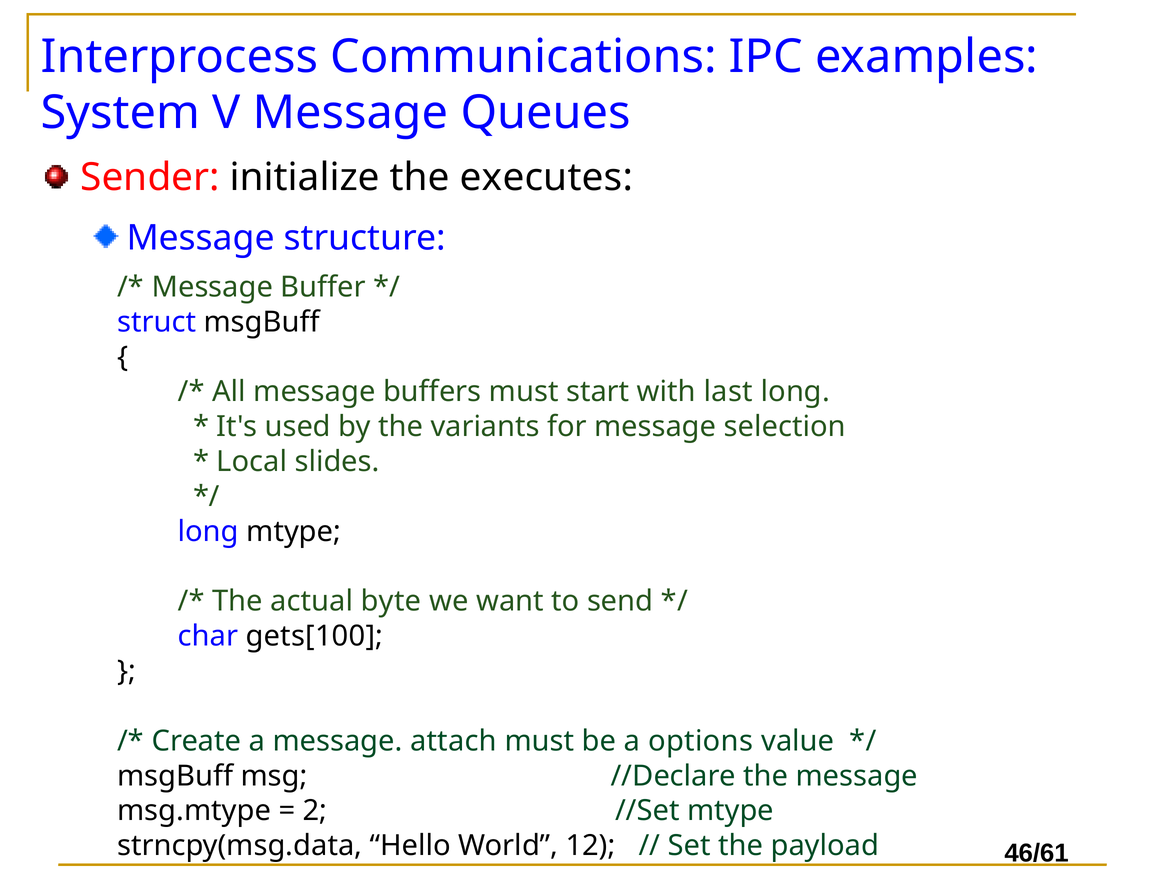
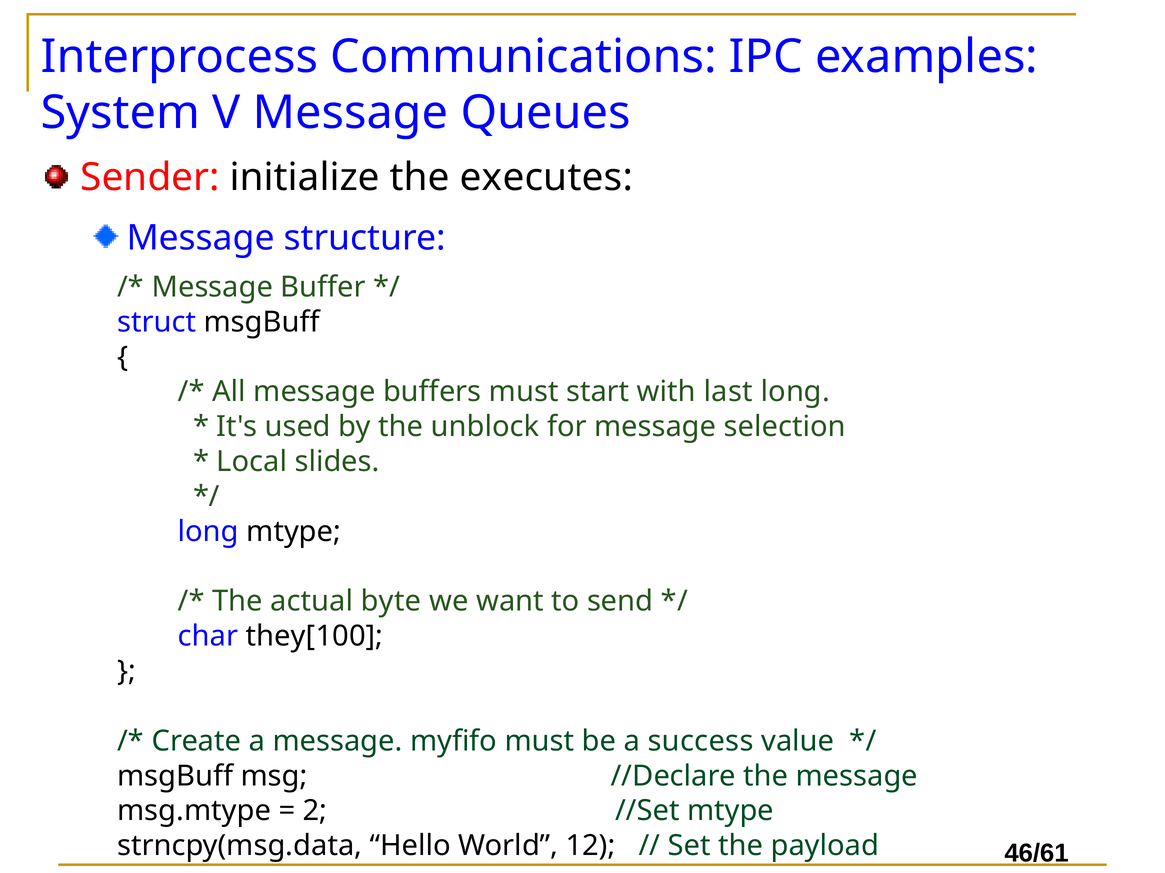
variants: variants -> unblock (485, 427)
gets[100: gets[100 -> they[100 (314, 637)
attach: attach -> myfifo (454, 742)
options: options -> success (701, 742)
